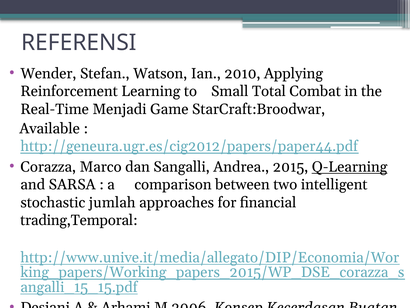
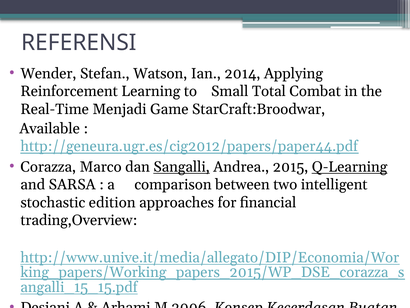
2010: 2010 -> 2014 (242, 73)
Sangalli underline: none -> present (182, 167)
jumlah: jumlah -> edition (112, 202)
trading,Temporal: trading,Temporal -> trading,Overview (79, 220)
